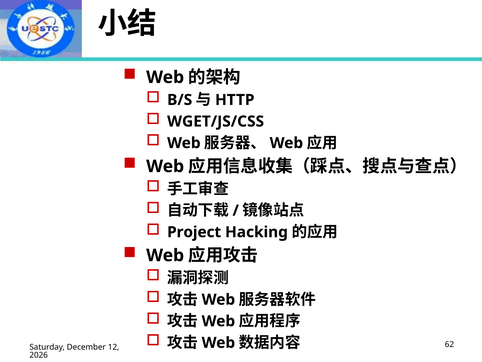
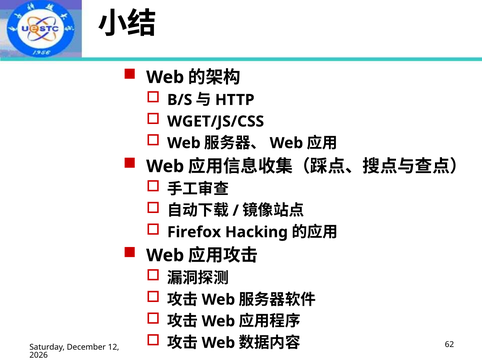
Project: Project -> Firefox (194, 232)
